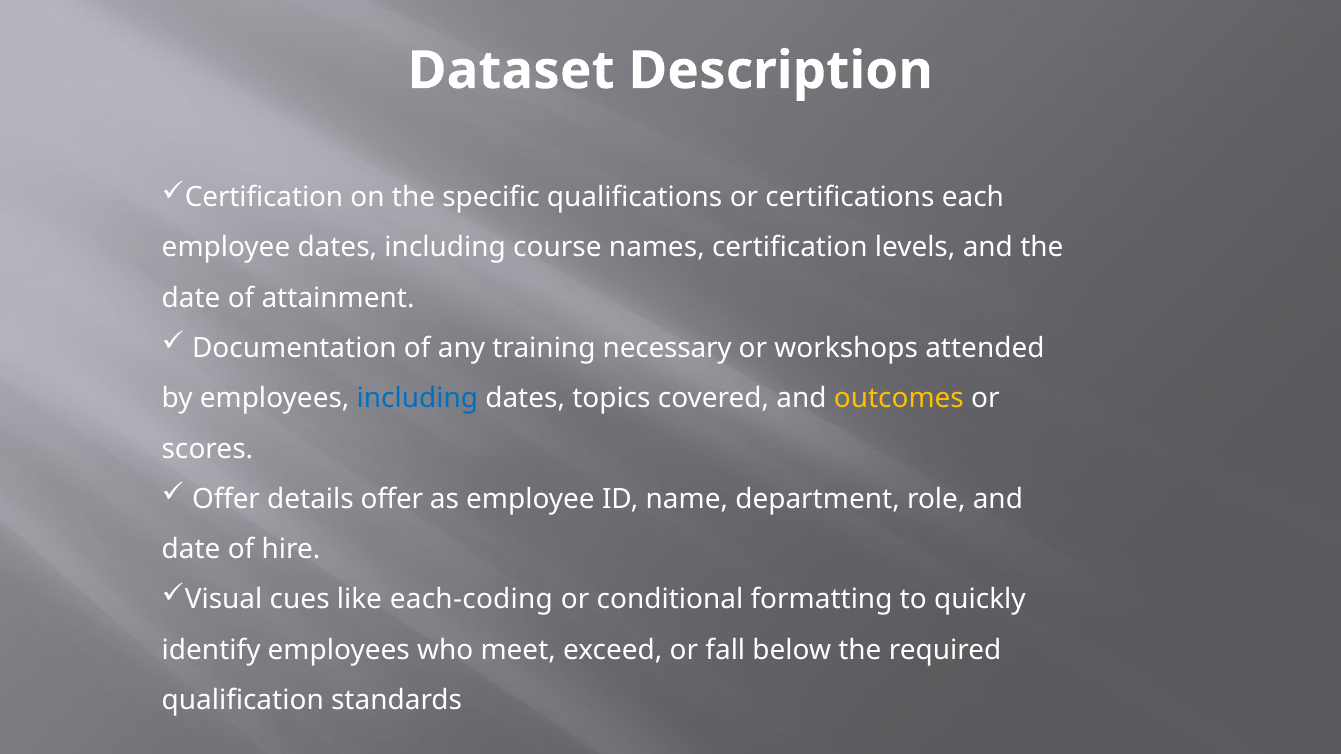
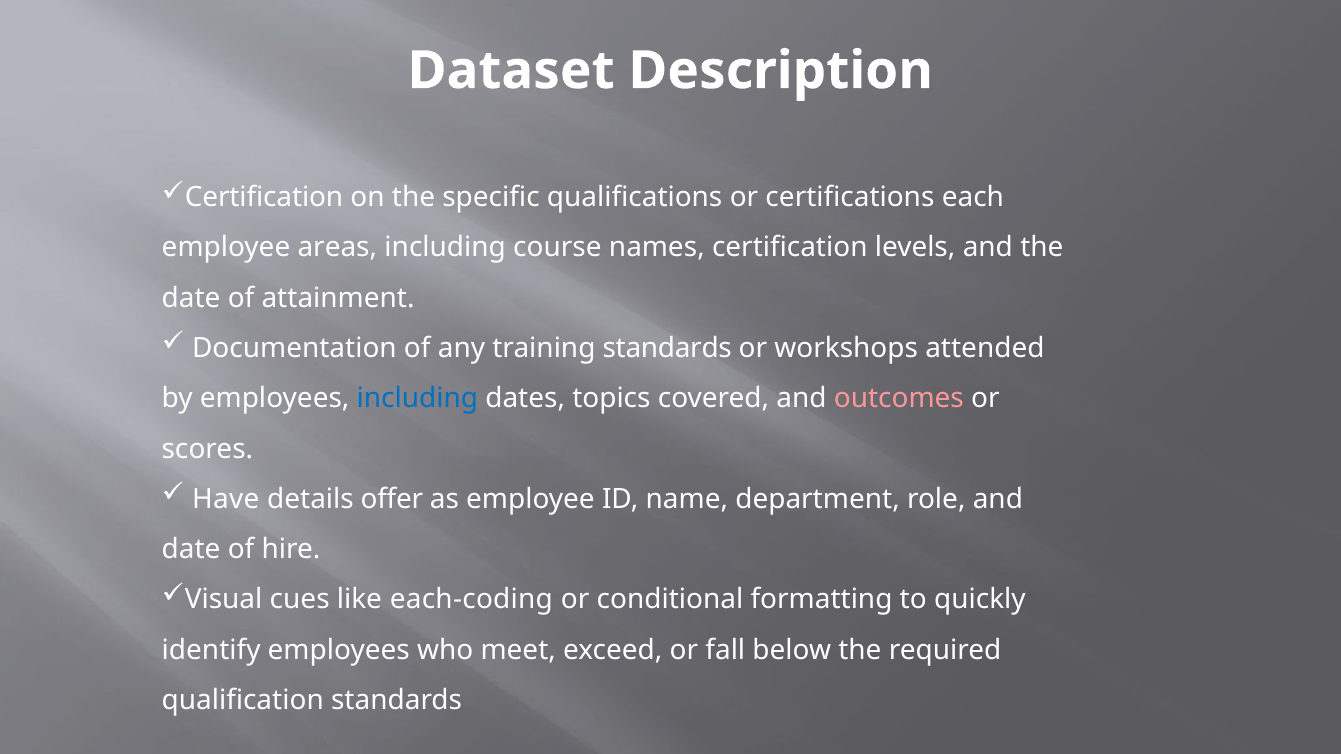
employee dates: dates -> areas (337, 248)
training necessary: necessary -> standards (667, 348)
outcomes colour: yellow -> pink (899, 399)
Offer: Offer -> Have (226, 499)
